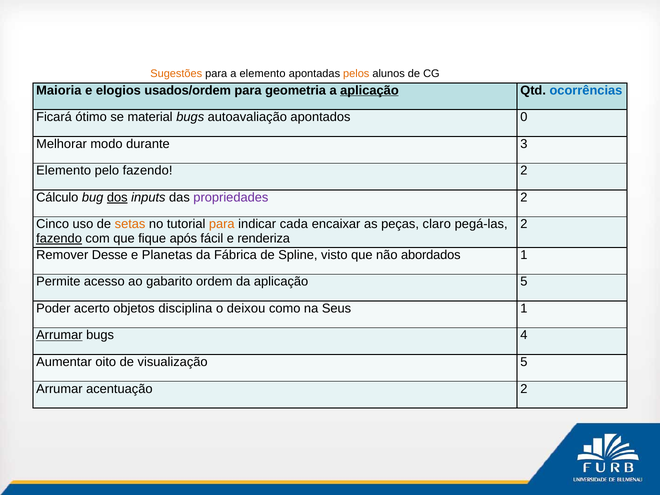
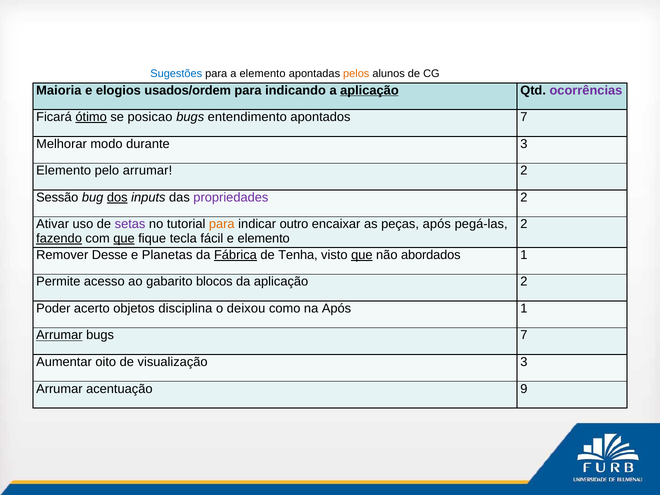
Sugestões colour: orange -> blue (176, 73)
geometria: geometria -> indicando (296, 90)
ocorrências colour: blue -> purple (586, 90)
ótimo underline: none -> present (91, 117)
material: material -> posicao (150, 117)
autoavaliação: autoavaliação -> entendimento (247, 117)
apontados 0: 0 -> 7 (524, 117)
pelo fazendo: fazendo -> arrumar (148, 171)
Cálculo: Cálculo -> Sessão (57, 197)
Cinco: Cinco -> Ativar (53, 224)
setas colour: orange -> purple (130, 224)
cada: cada -> outro (294, 224)
peças claro: claro -> após (437, 224)
que underline: none -> present (124, 239)
após: após -> tecla (183, 239)
e renderiza: renderiza -> elemento (264, 239)
Fábrica underline: none -> present (235, 255)
Spline: Spline -> Tenha (298, 255)
que underline: none -> present (362, 255)
ordem: ordem -> blocos (214, 282)
aplicação 5: 5 -> 2 (524, 282)
na Seus: Seus -> Após (337, 308)
bugs 4: 4 -> 7 (524, 335)
visualização 5: 5 -> 3 (524, 362)
acentuação 2: 2 -> 9 (524, 389)
